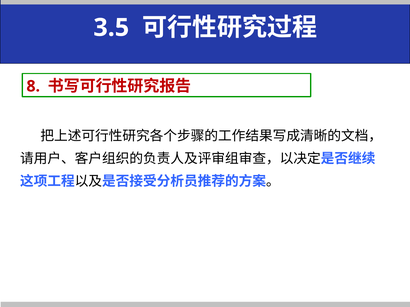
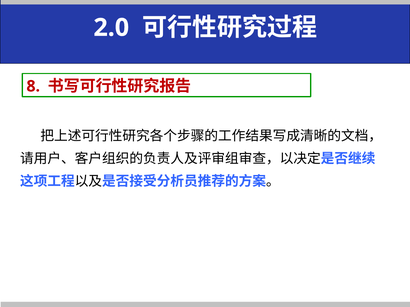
3.5: 3.5 -> 2.0 (111, 28)
